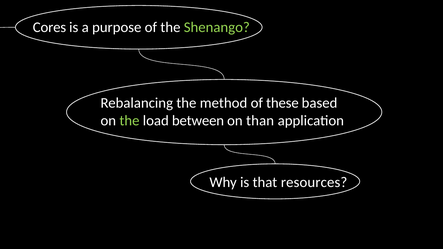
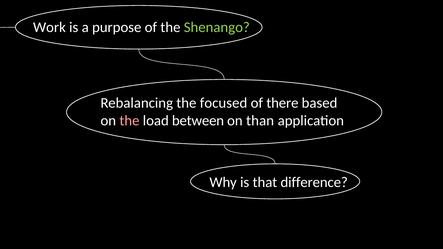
Cores: Cores -> Work (49, 27)
method: method -> focused (224, 103)
these: these -> there (282, 103)
the colour: light green -> pink (129, 121)
resources: resources -> difference (314, 182)
